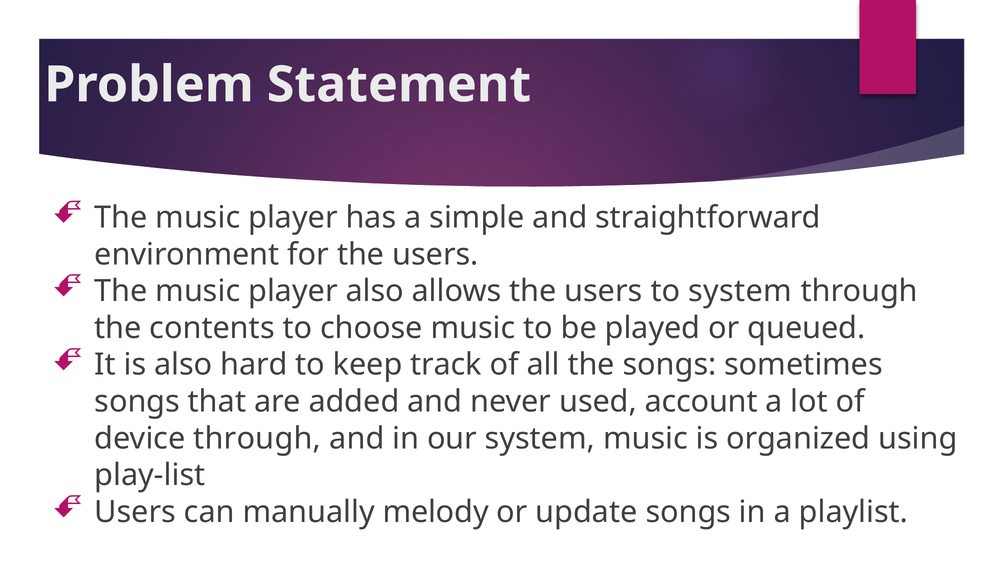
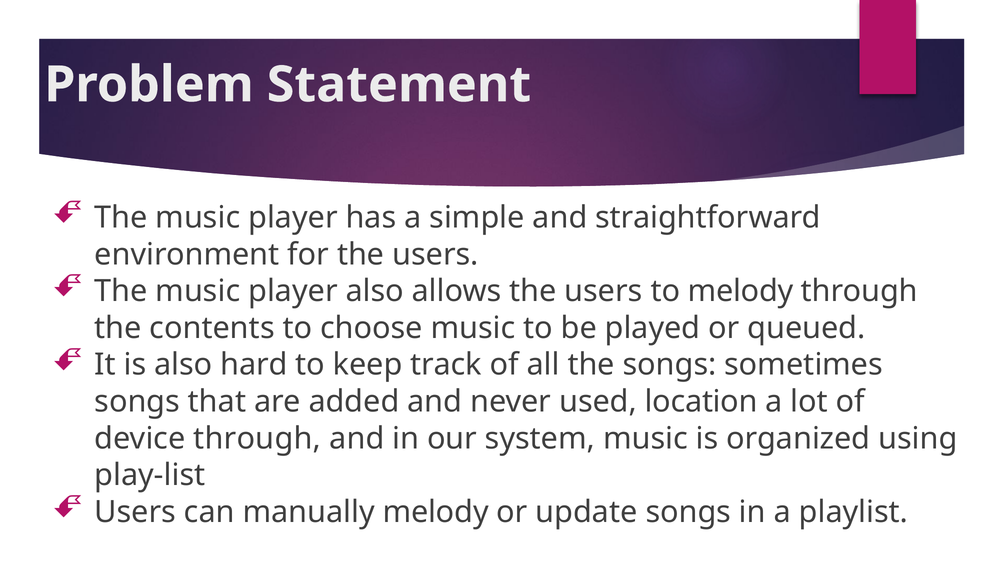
to system: system -> melody (741, 291)
account: account -> location (701, 401)
